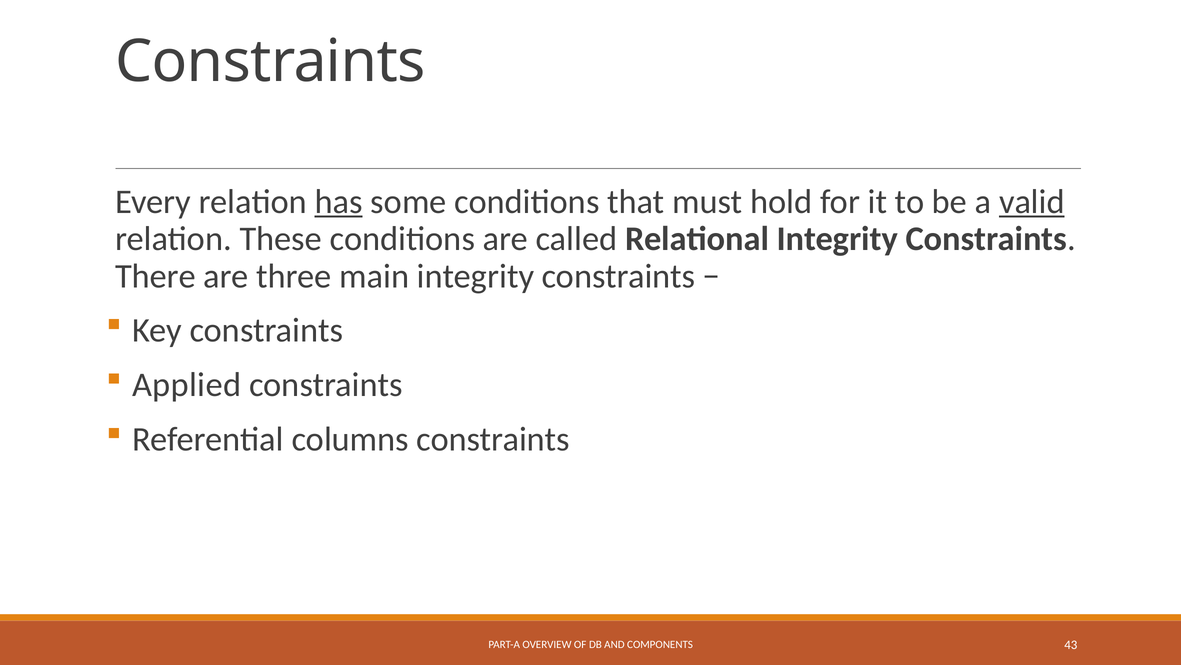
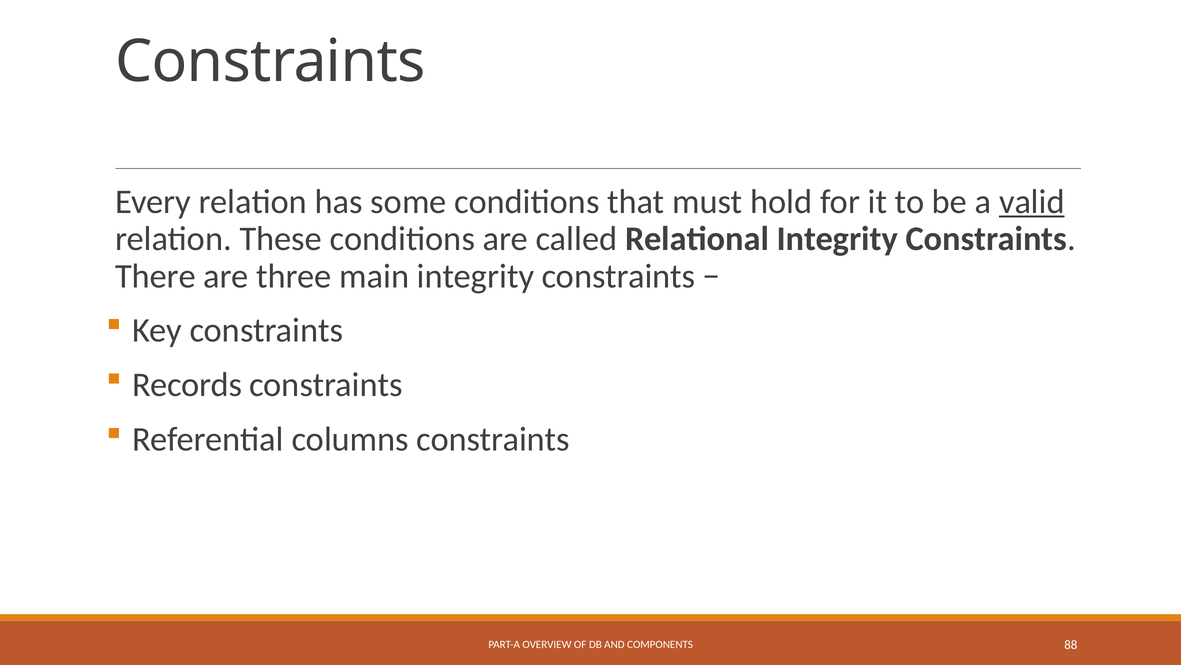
has underline: present -> none (339, 202)
Applied: Applied -> Records (187, 385)
43: 43 -> 88 (1071, 644)
